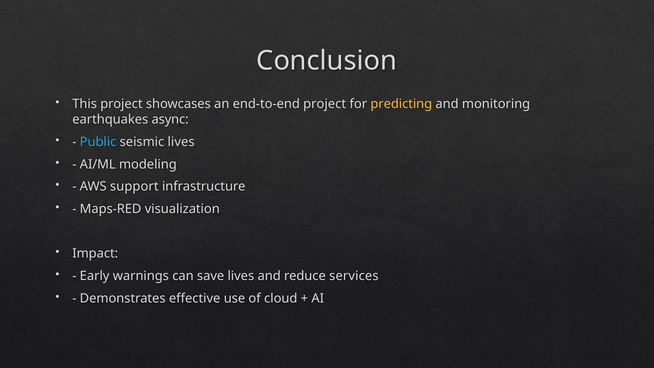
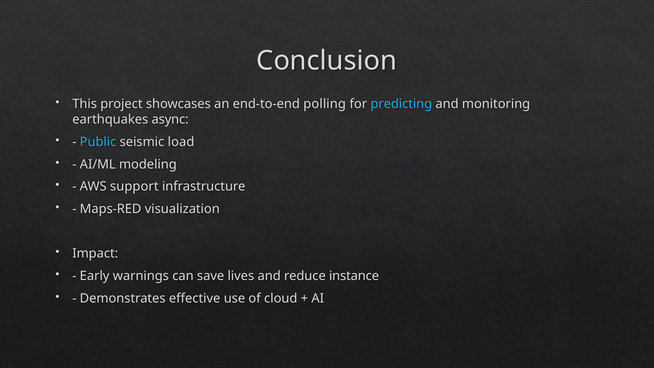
end-to-end project: project -> polling (325, 104)
predicting colour: yellow -> light blue (401, 104)
seismic lives: lives -> load (181, 142)
services: services -> instance (354, 276)
